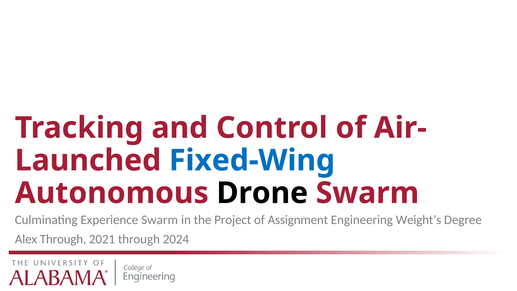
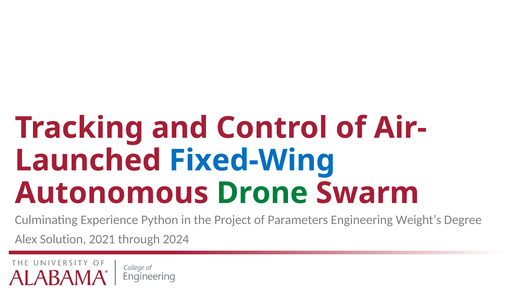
Drone colour: black -> green (262, 193)
Experience Swarm: Swarm -> Python (160, 220)
Assignment: Assignment -> Parameters (298, 220)
Alex Through: Through -> Solution (63, 239)
